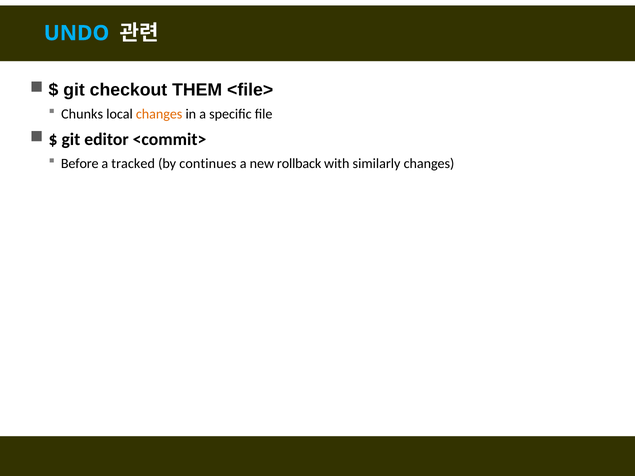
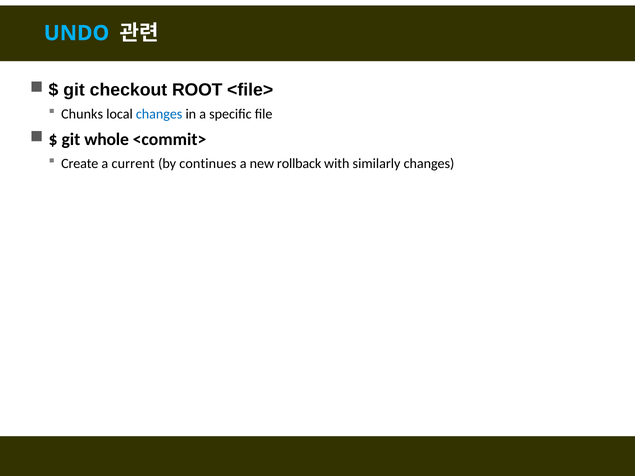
THEM: THEM -> ROOT (197, 90)
changes colour: orange -> blue (159, 114)
editor: editor -> whole (107, 140)
Before: Before -> Create (80, 163)
tracked: tracked -> current (133, 163)
